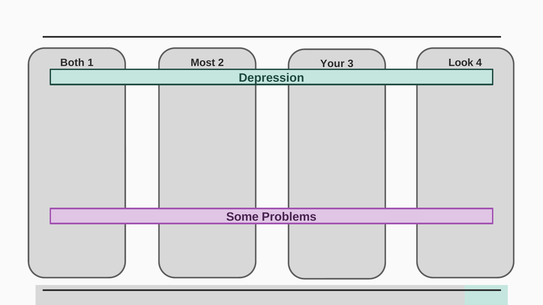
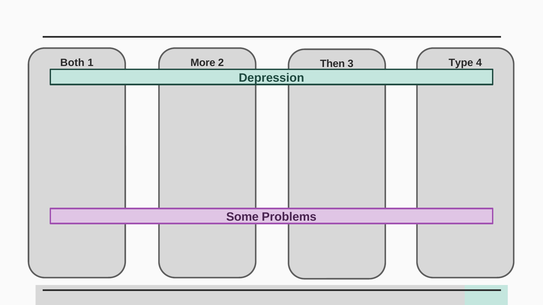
Most: Most -> More (203, 63)
Your: Your -> Then (332, 64)
Look: Look -> Type (461, 63)
